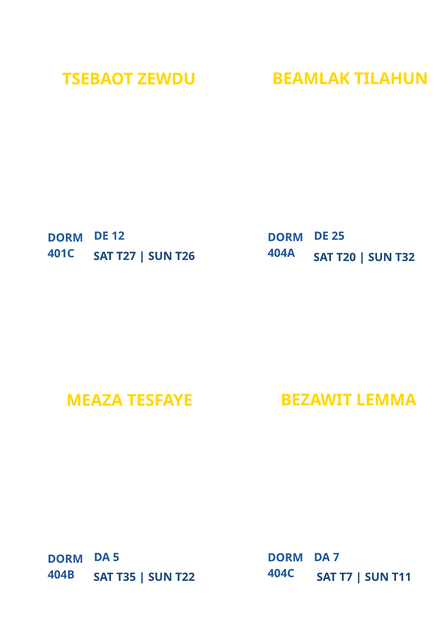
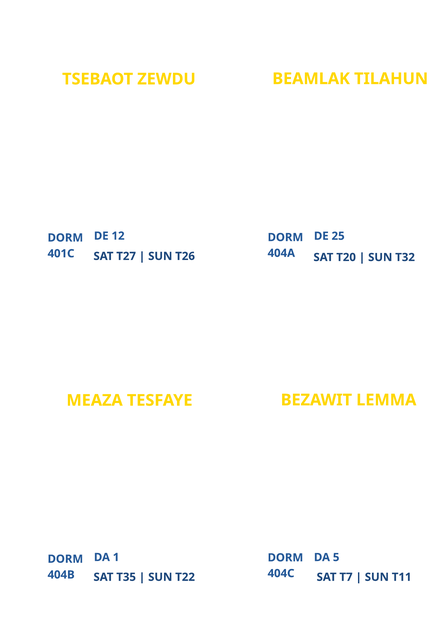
5: 5 -> 1 (116, 557)
7: 7 -> 5 (336, 557)
